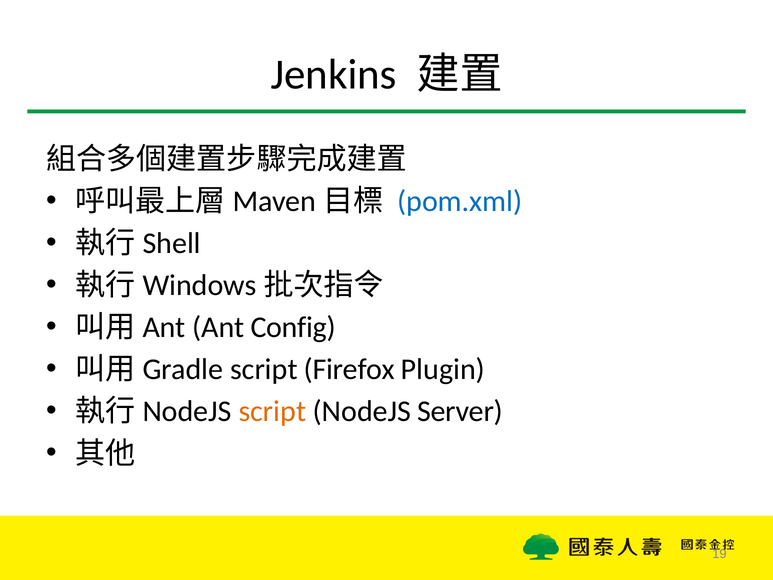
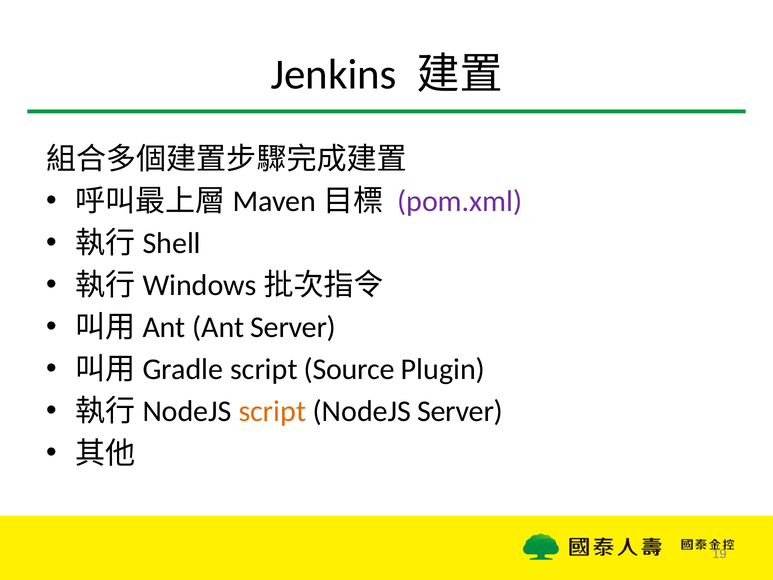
pom.xml colour: blue -> purple (460, 201)
Ant Config: Config -> Server (293, 327)
Firefox: Firefox -> Source (349, 369)
